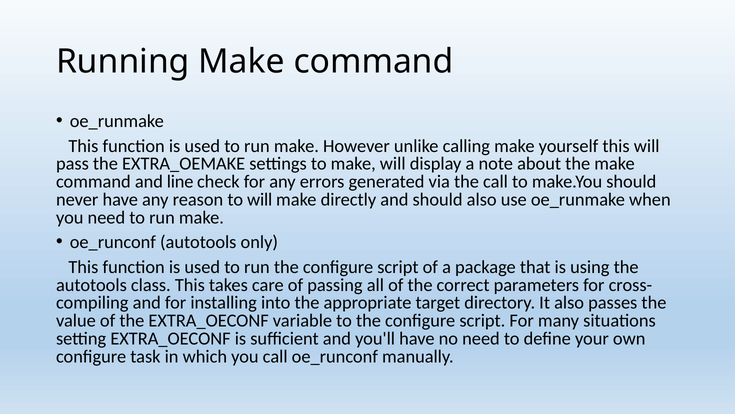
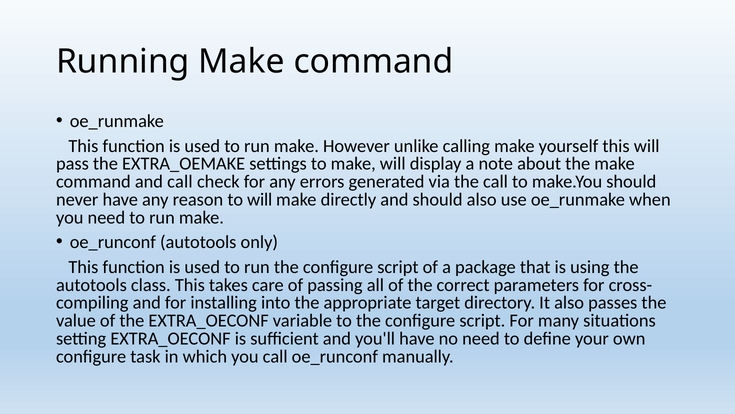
and line: line -> call (180, 181)
